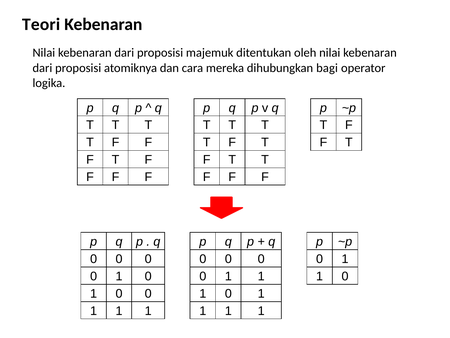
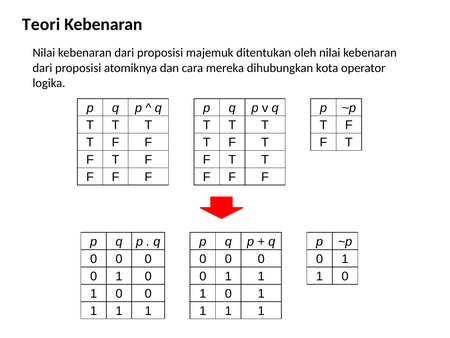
bagi: bagi -> kota (327, 68)
